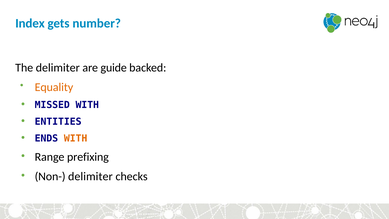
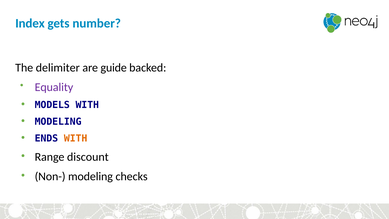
Equality colour: orange -> purple (54, 87)
MISSED: MISSED -> MODELS (52, 105)
ENTITIES: ENTITIES -> MODELING (58, 122)
prefixing: prefixing -> discount (88, 157)
Non- delimiter: delimiter -> modeling (90, 176)
